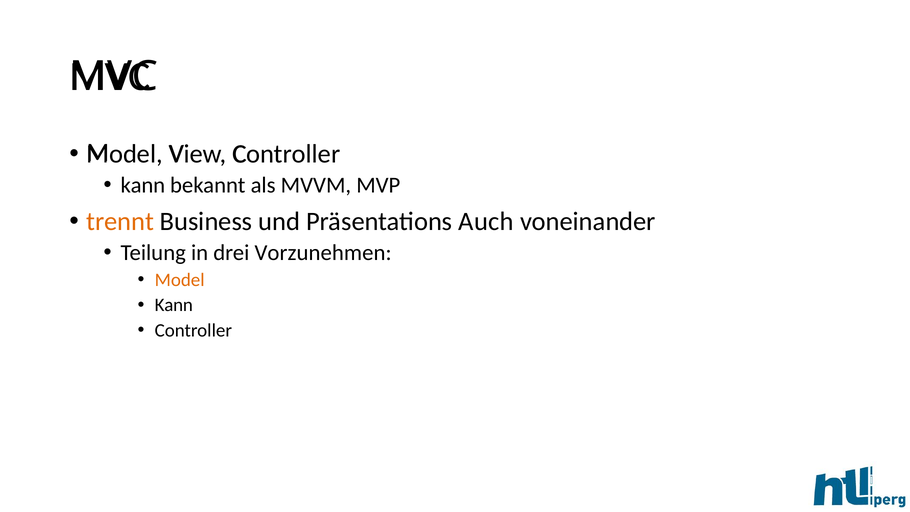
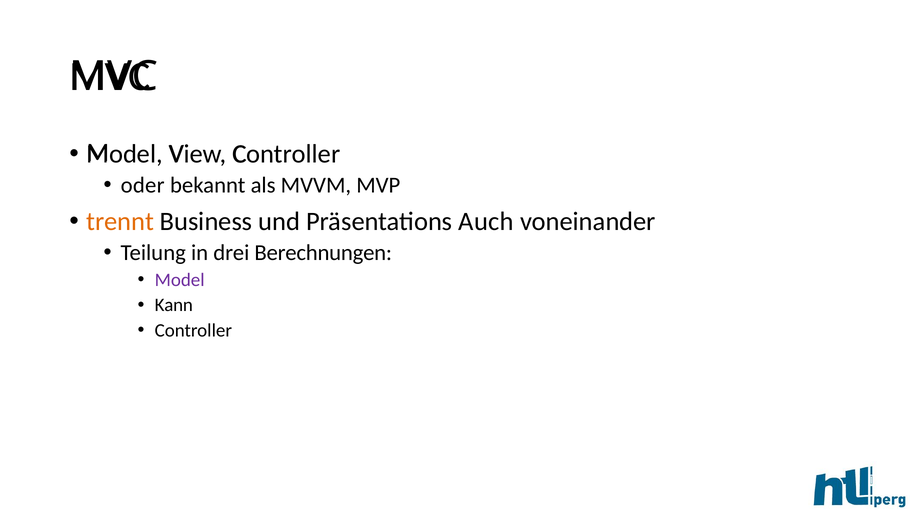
kann: kann -> oder (143, 185)
Vorzunehmen: Vorzunehmen -> Berechnungen (323, 253)
Model colour: orange -> purple (180, 280)
